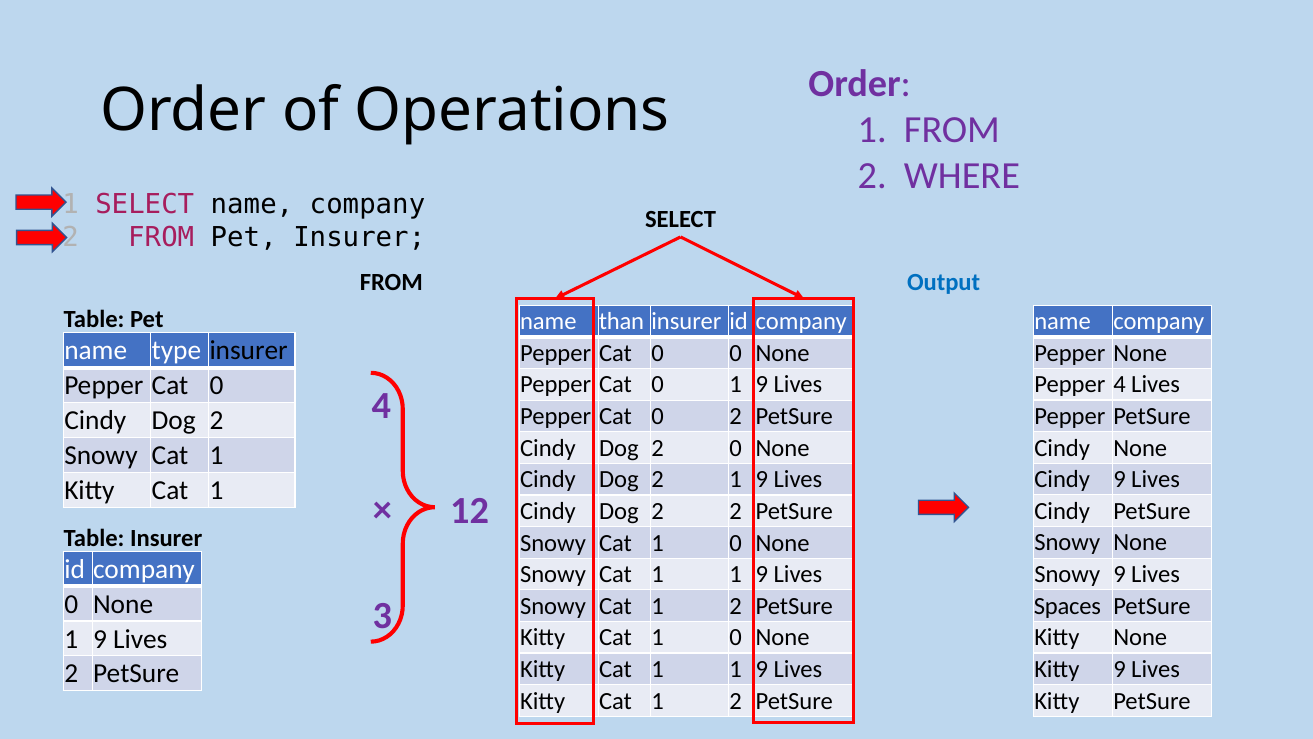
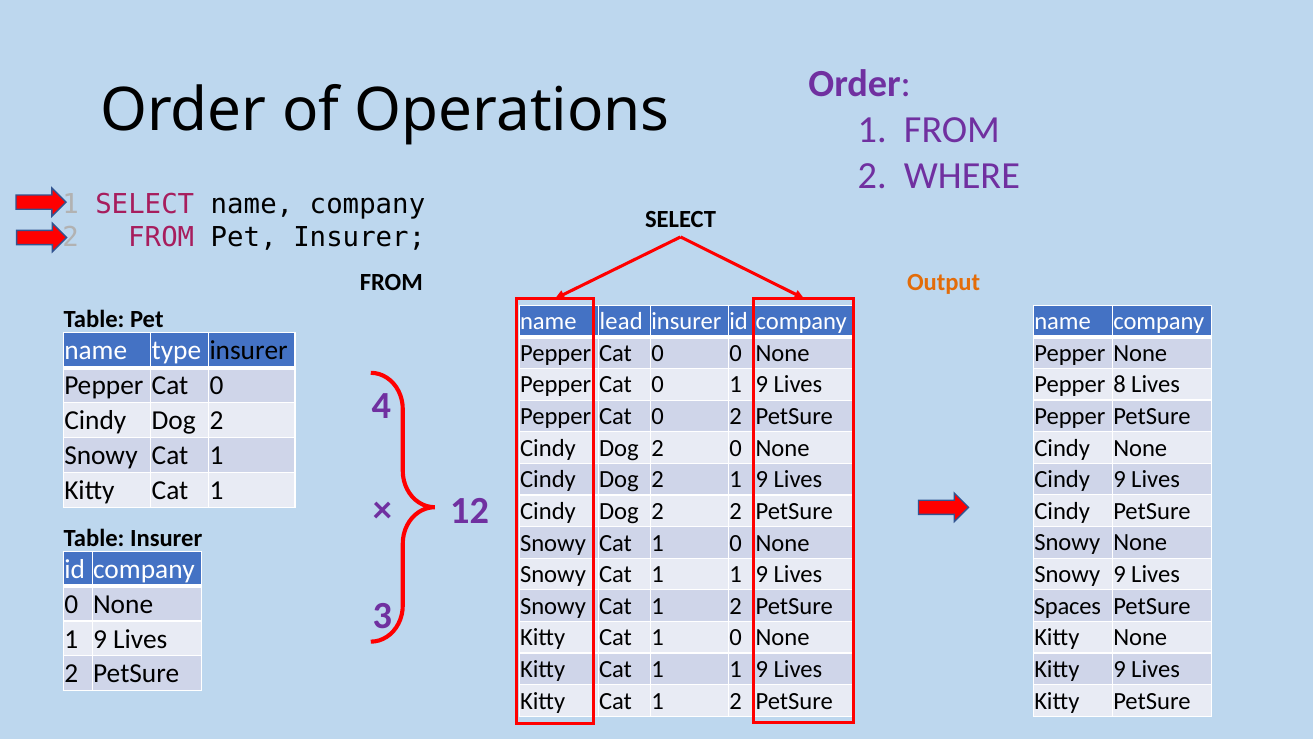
Output colour: blue -> orange (944, 282)
than: than -> lead (621, 321)
Pepper 4: 4 -> 8 (1120, 384)
